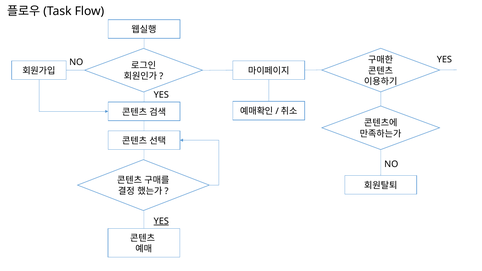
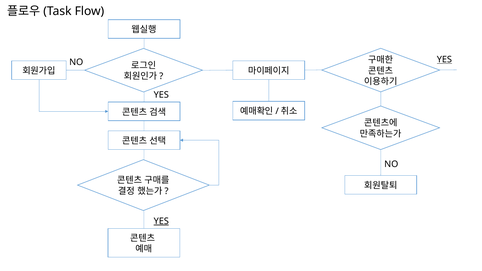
YES underline: none -> present (444, 60)
